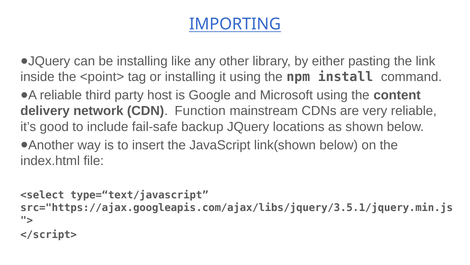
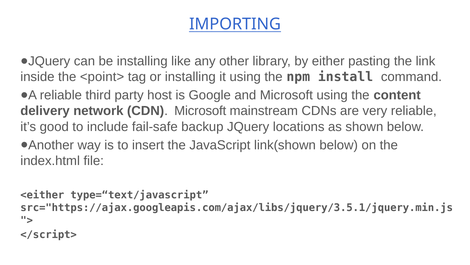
CDN Function: Function -> Microsoft (200, 111)
<select: <select -> <either (42, 195)
